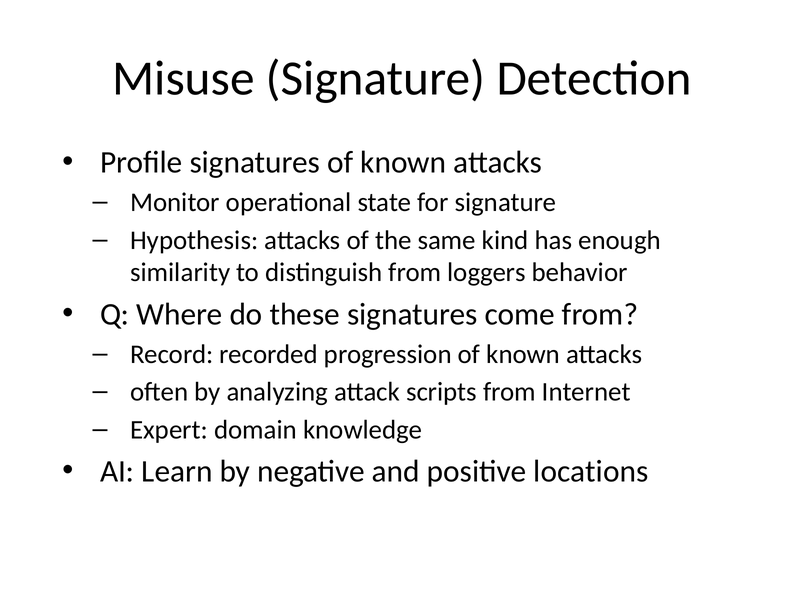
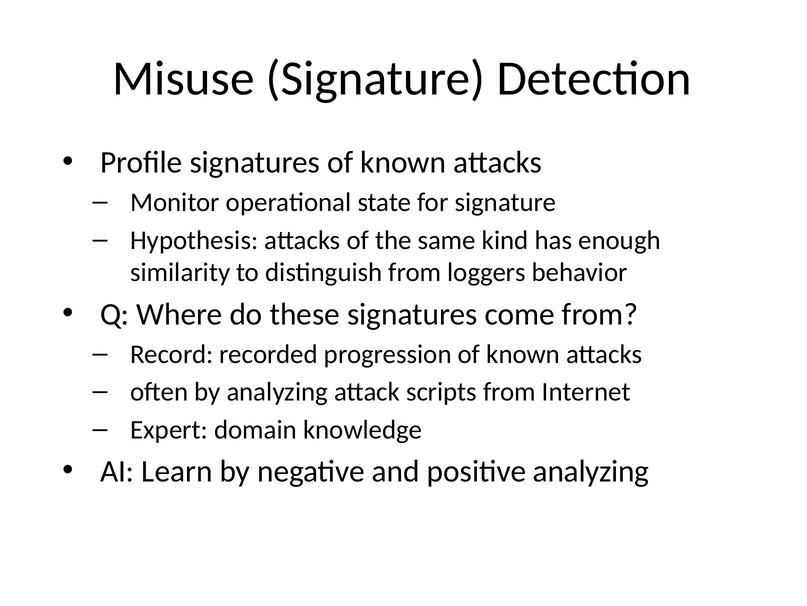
positive locations: locations -> analyzing (591, 471)
